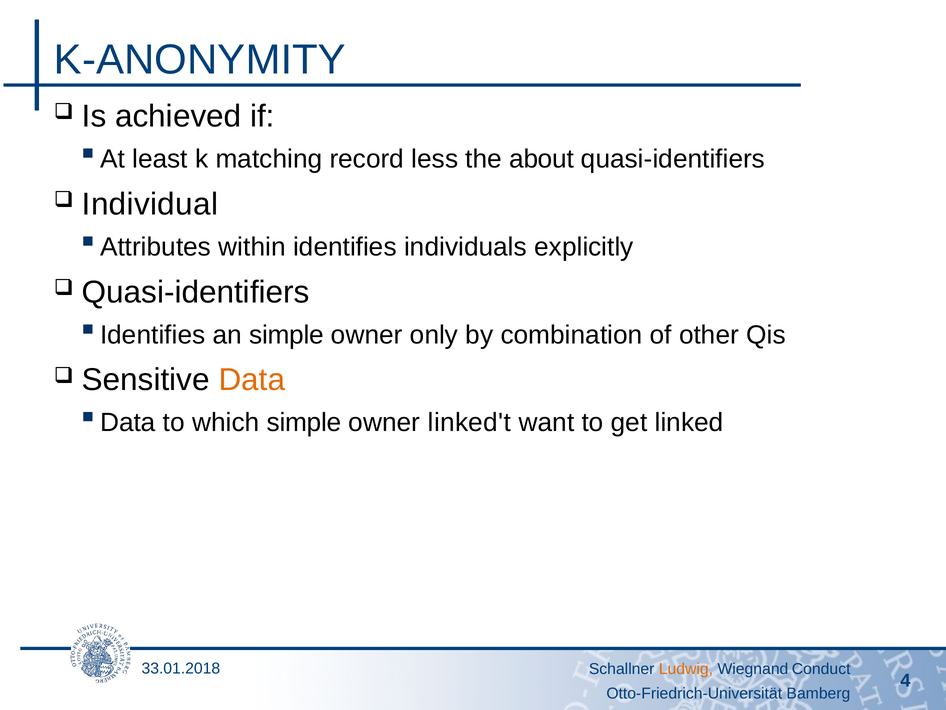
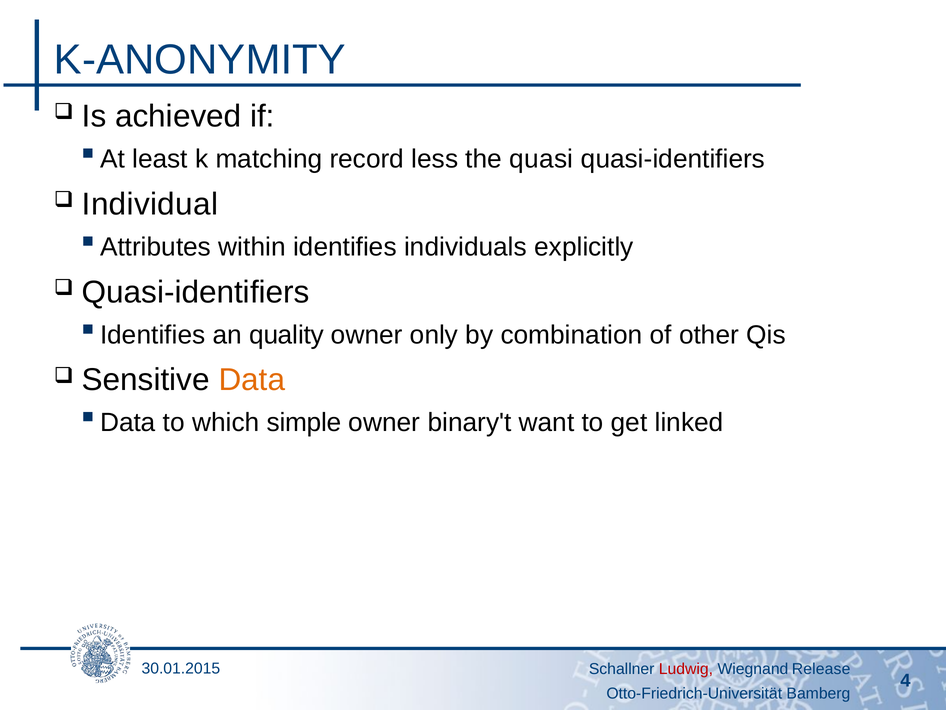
about: about -> quasi (541, 159)
an simple: simple -> quality (286, 335)
linked't: linked't -> binary't (470, 422)
33.01.2018: 33.01.2018 -> 30.01.2015 (181, 668)
Ludwig colour: orange -> red (686, 669)
Conduct: Conduct -> Release (821, 669)
